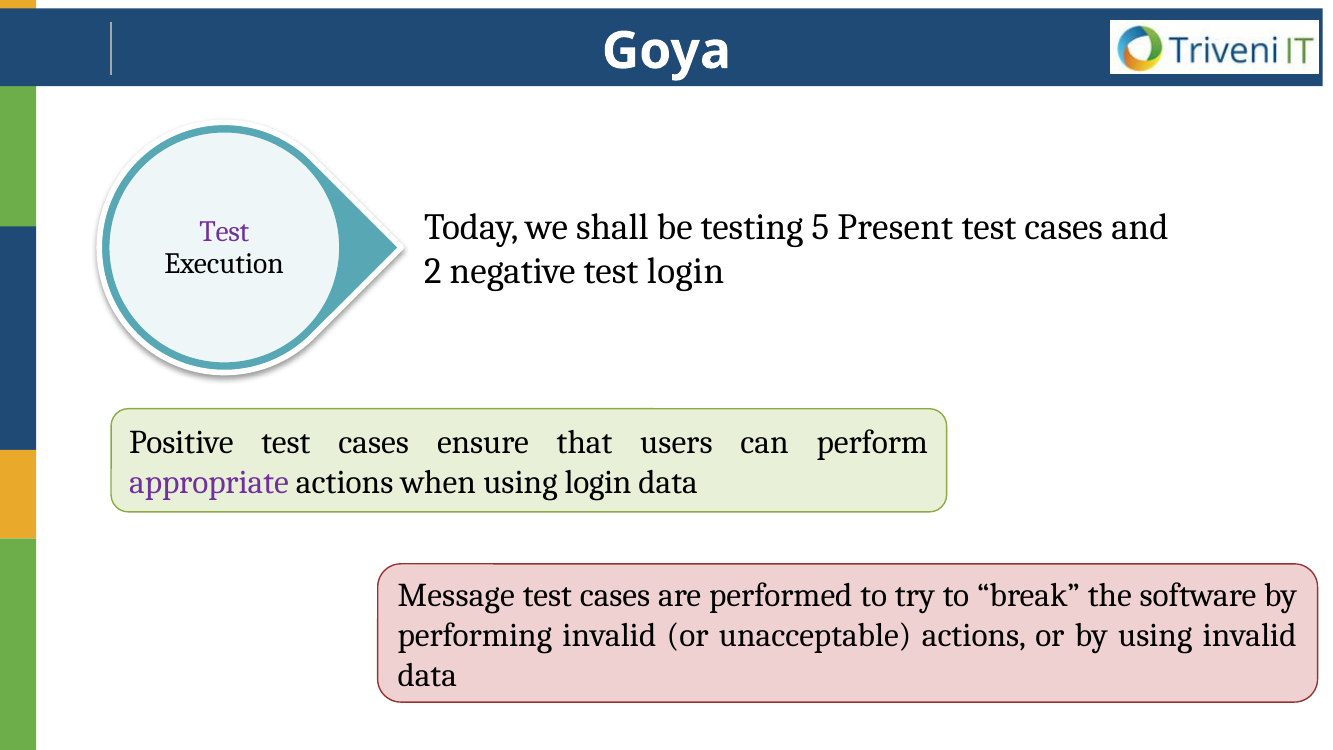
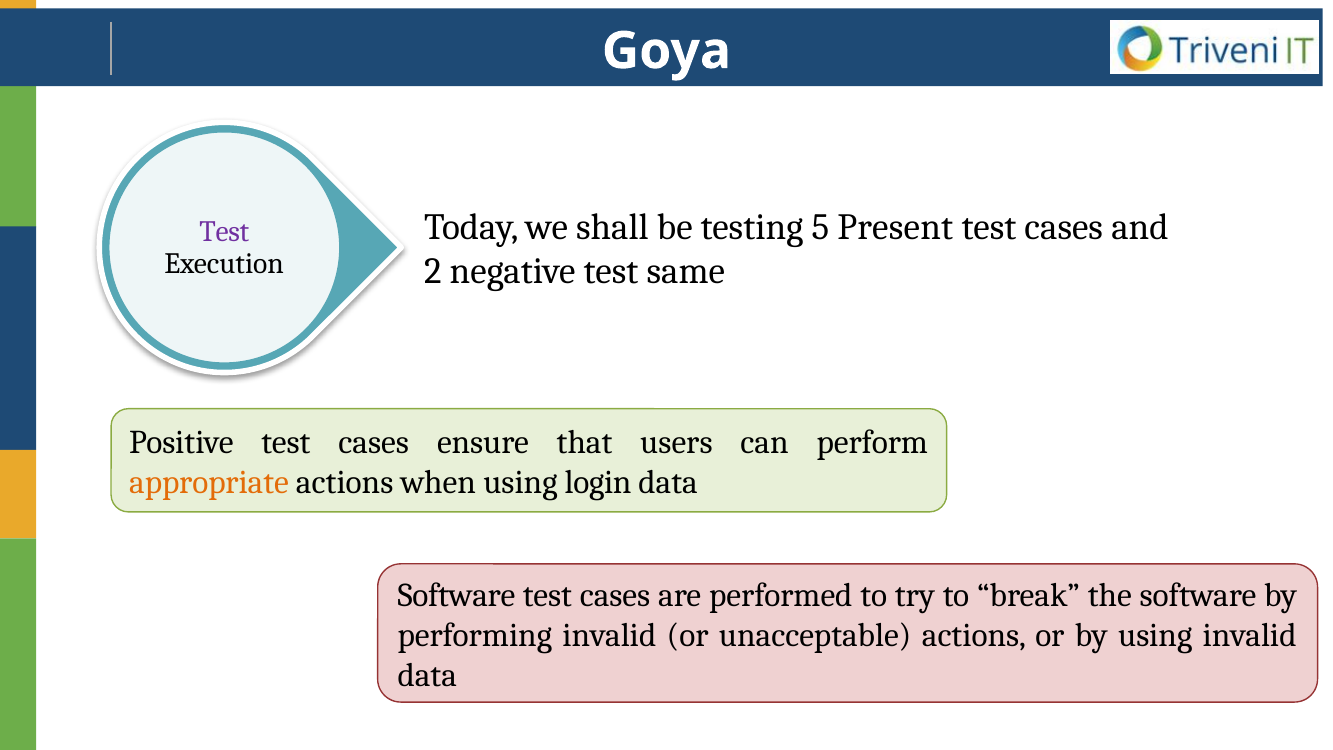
test login: login -> same (686, 272)
appropriate colour: purple -> orange (209, 482)
Message: Message -> Software (456, 595)
